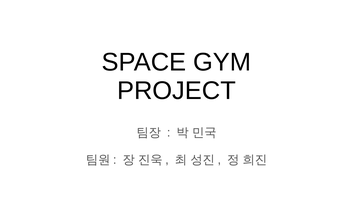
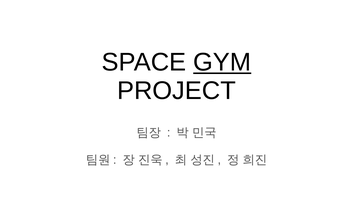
GYM underline: none -> present (222, 62)
